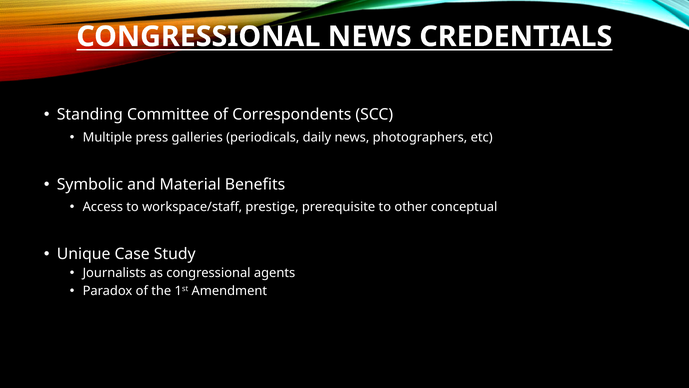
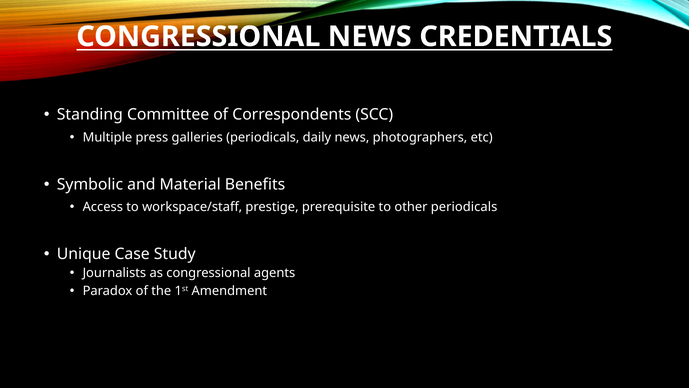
other conceptual: conceptual -> periodicals (464, 207)
